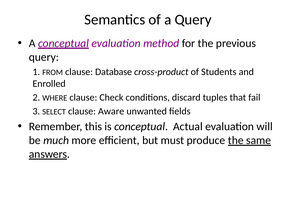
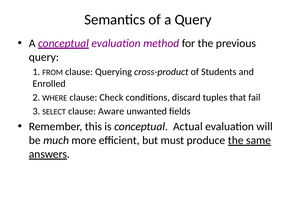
Database: Database -> Querying (114, 72)
